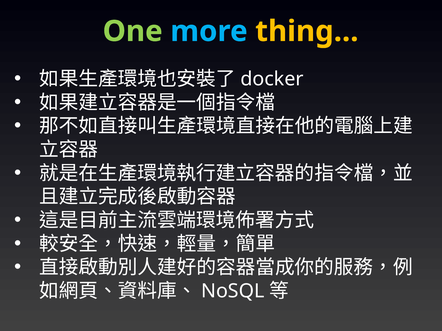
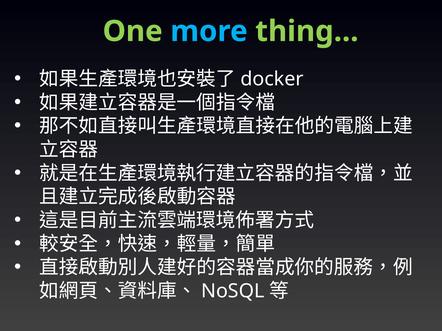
thing colour: yellow -> light green (307, 31)
